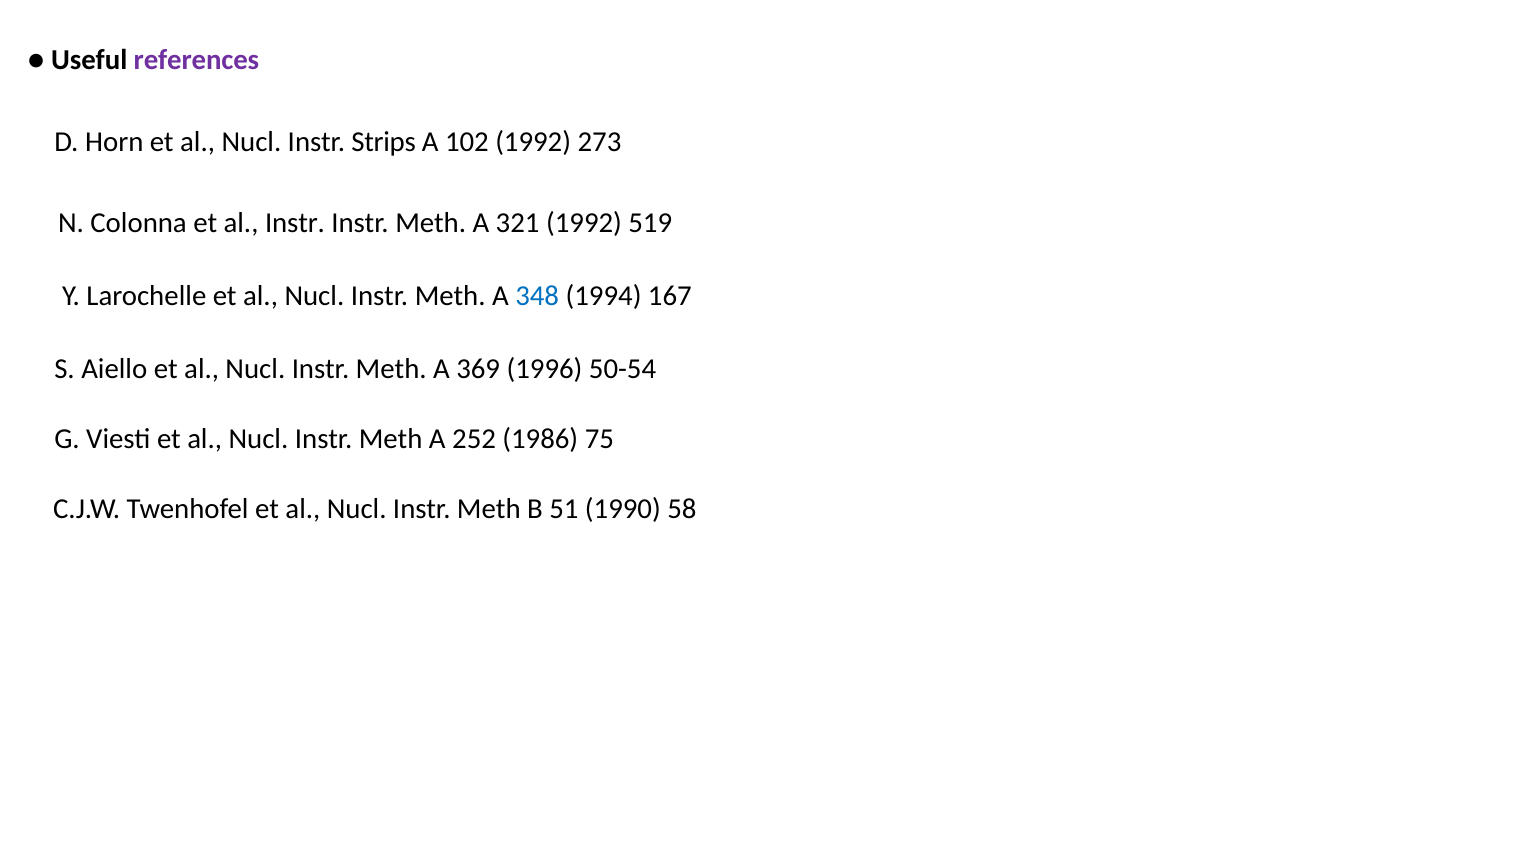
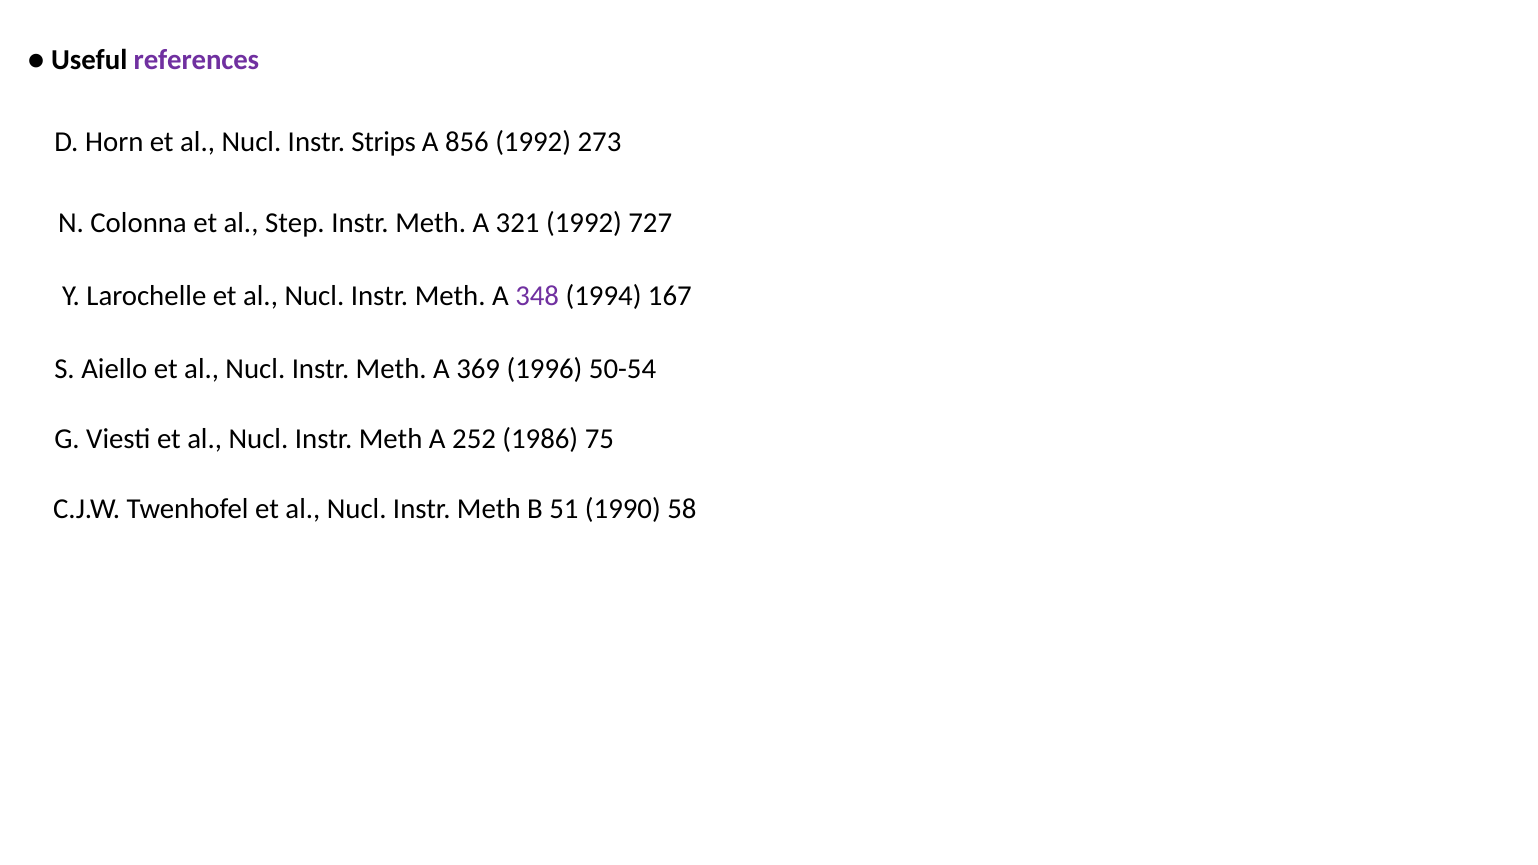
102: 102 -> 856 (467, 142)
al Instr: Instr -> Step (295, 223)
519: 519 -> 727 (650, 223)
348 colour: blue -> purple (537, 296)
